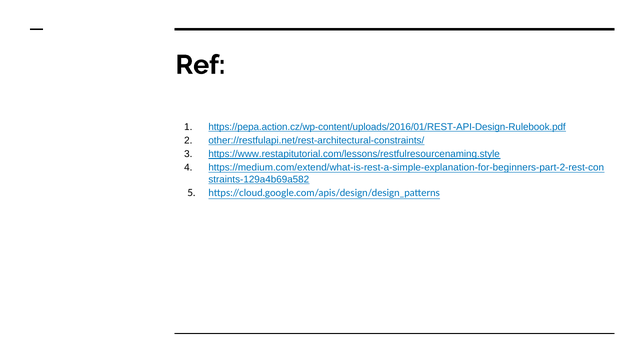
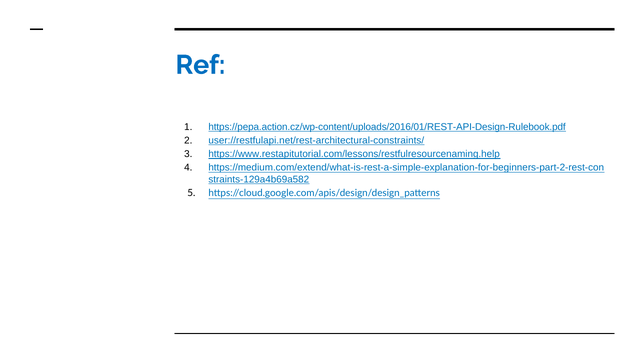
Ref colour: black -> blue (200, 65)
other://restfulapi.net/rest-architectural-constraints/: other://restfulapi.net/rest-architectural-constraints/ -> user://restfulapi.net/rest-architectural-constraints/ (316, 141)
https://www.restapitutorial.com/lessons/restfulresourcenaming.style: https://www.restapitutorial.com/lessons/restfulresourcenaming.style -> https://www.restapitutorial.com/lessons/restfulresourcenaming.help (354, 154)
